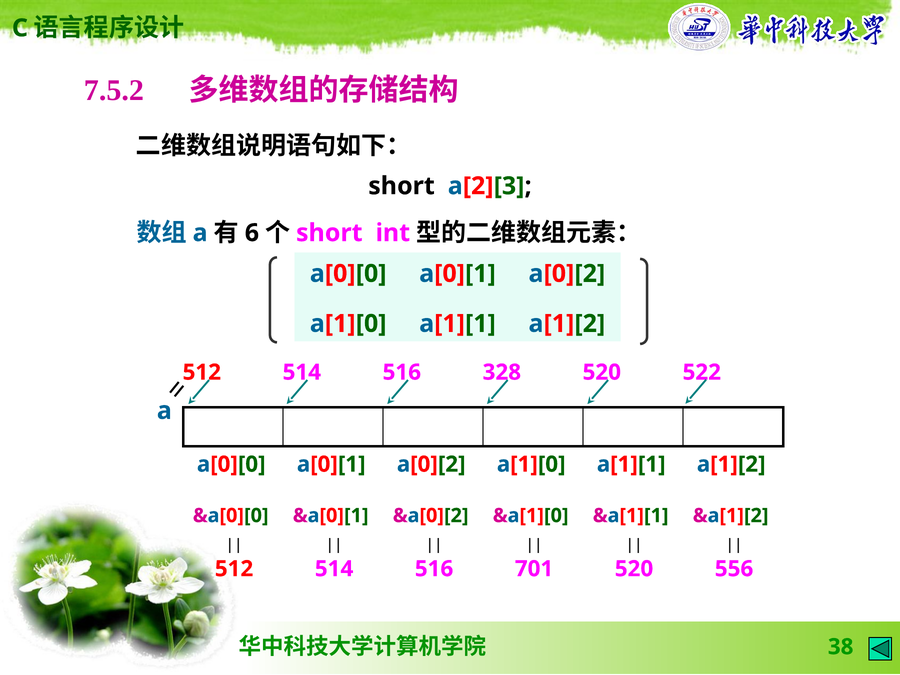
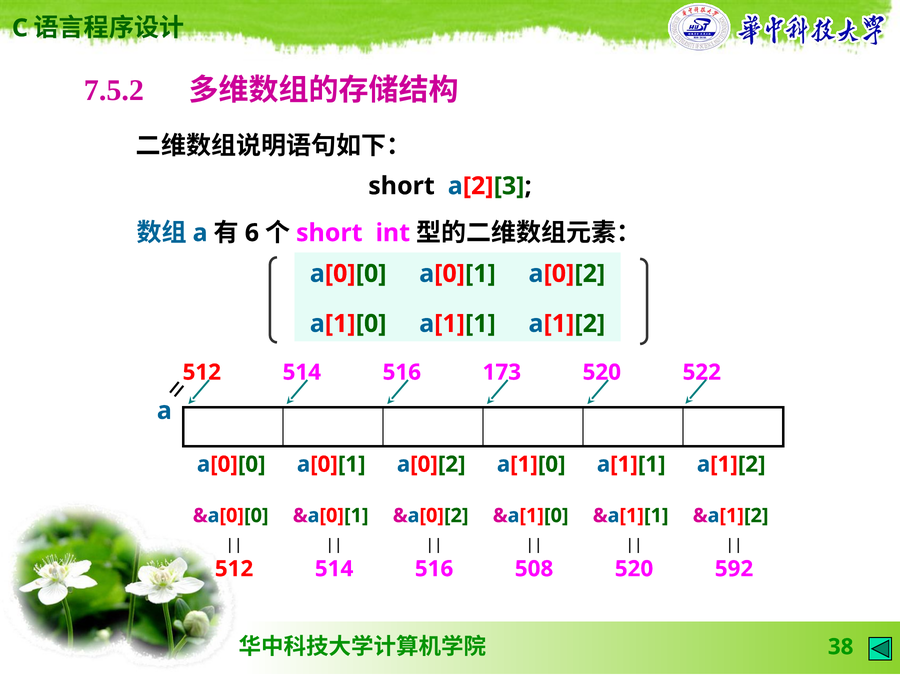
328: 328 -> 173 (502, 372)
701: 701 -> 508 (534, 569)
556: 556 -> 592 (734, 569)
